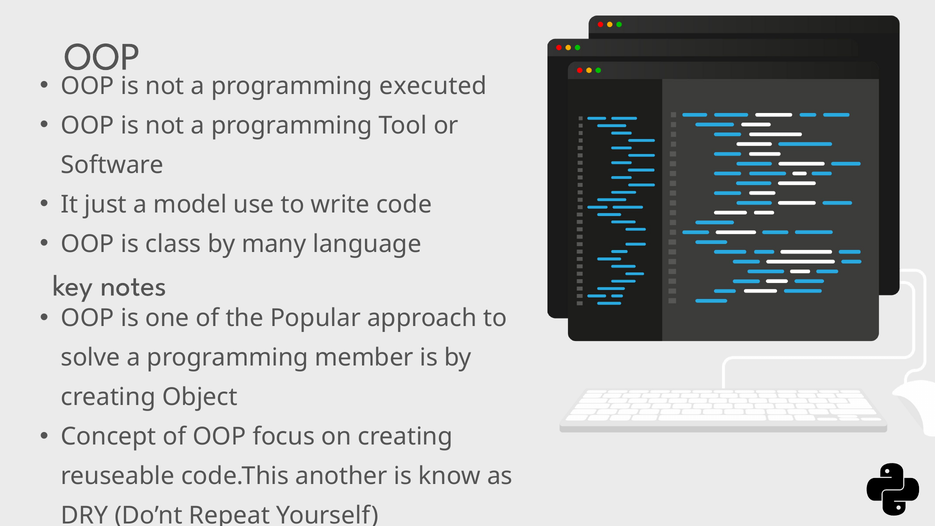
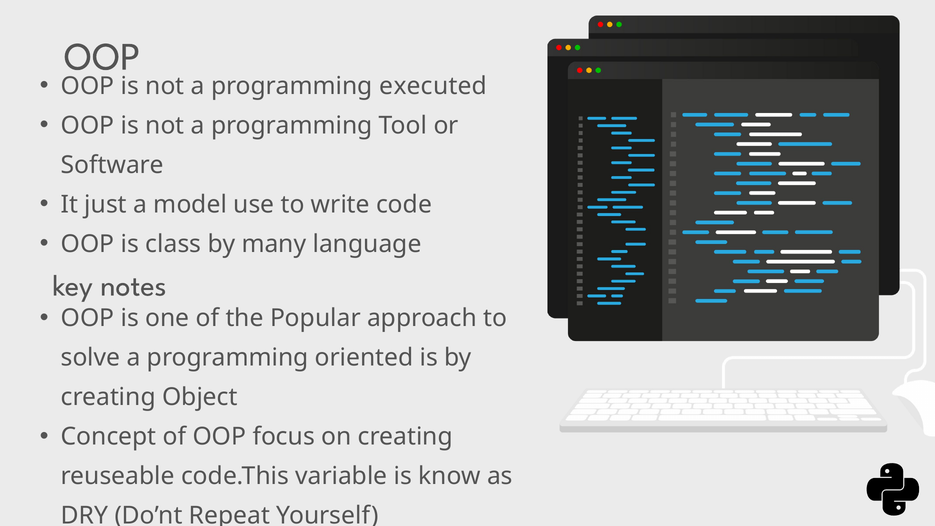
member: member -> oriented (364, 358)
another: another -> variable (341, 476)
